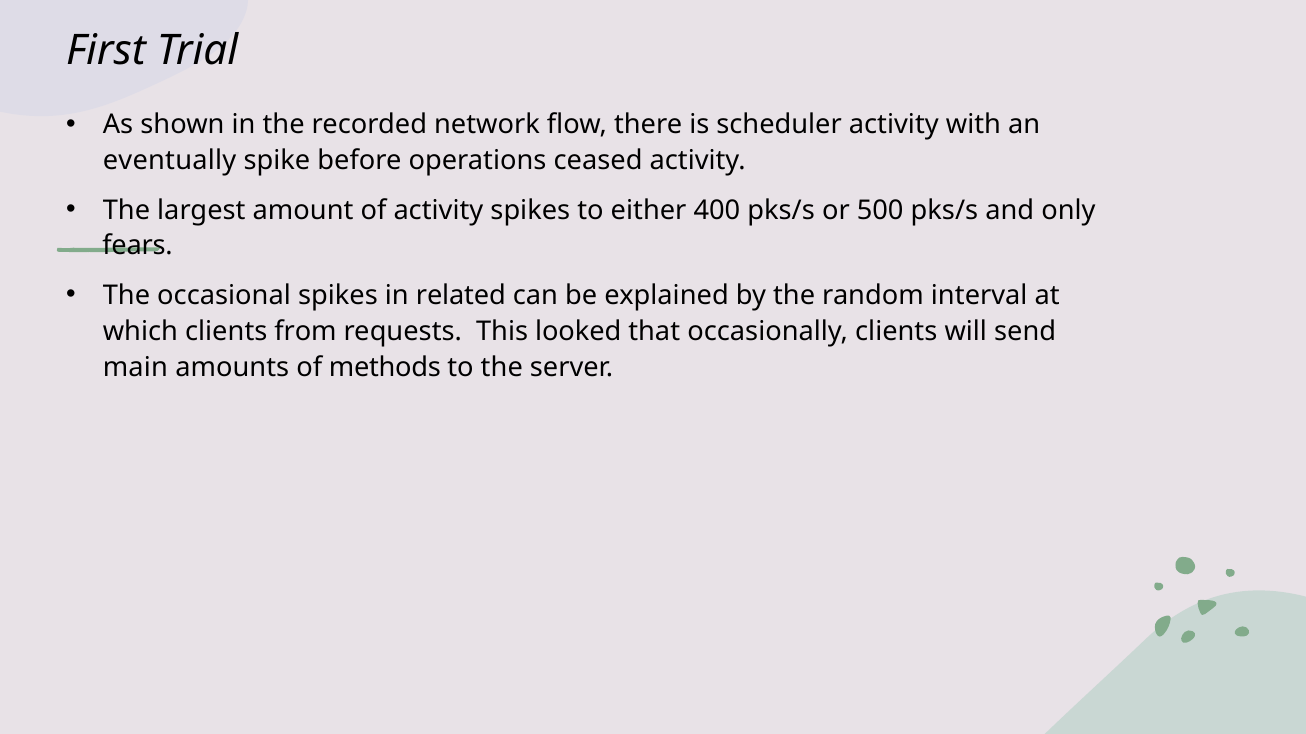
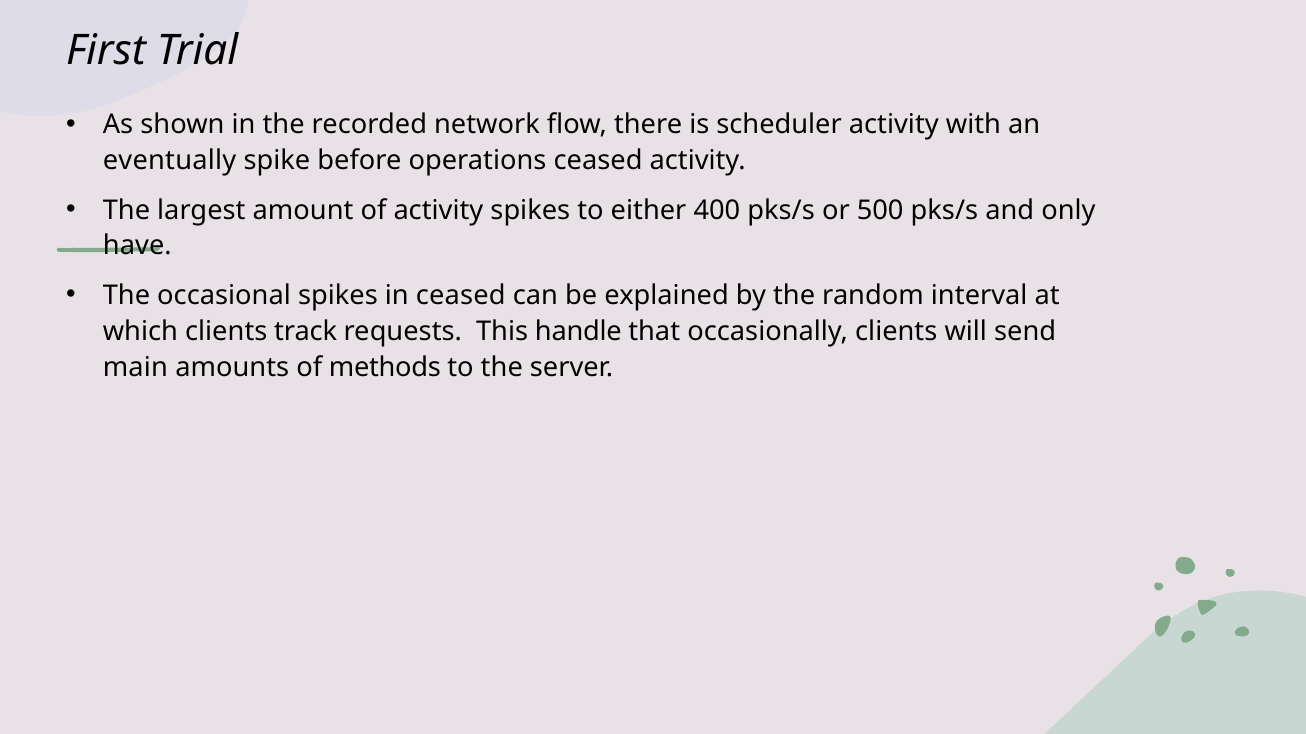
fears: fears -> have (137, 246)
in related: related -> ceased (461, 296)
from: from -> track (306, 332)
looked: looked -> handle (578, 332)
